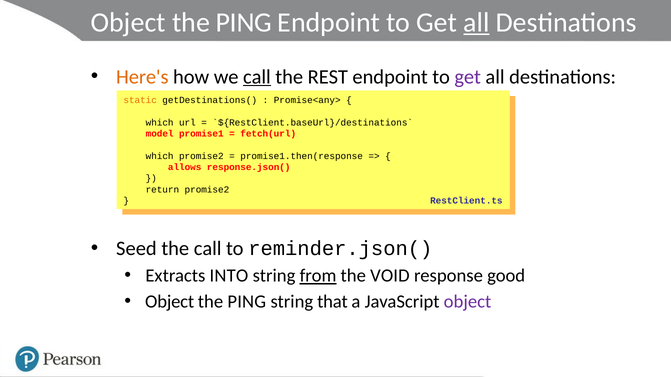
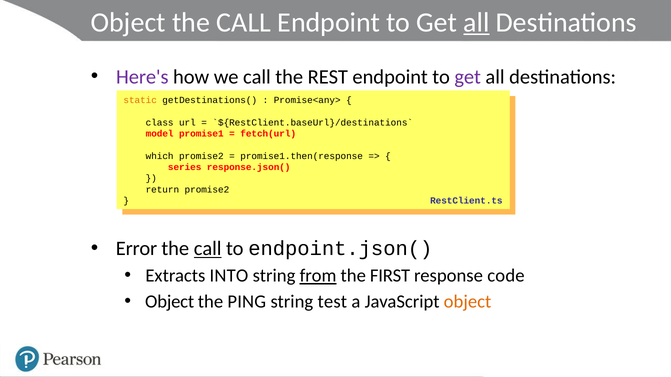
PING: PING -> CALL (244, 22)
Here's colour: orange -> purple (142, 77)
call underline: present -> none (257, 77)
which: which -> class (160, 123)
allows: allows -> series (185, 167)
Seed: Seed -> Error (137, 249)
call underline: none -> present (208, 249)
reminder.json(: reminder.json( -> endpoint.json( (340, 249)
VOID: VOID -> FIRST (390, 276)
good: good -> code (506, 276)
that: that -> test (332, 302)
object colour: purple -> orange (468, 302)
